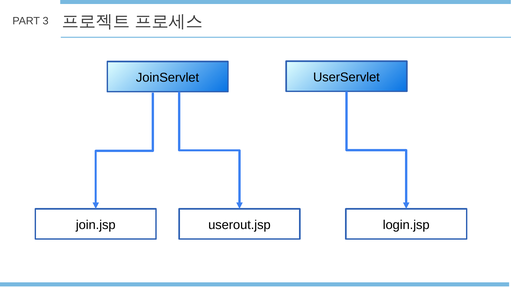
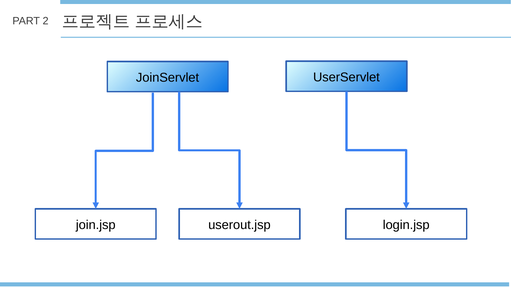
3: 3 -> 2 (46, 21)
